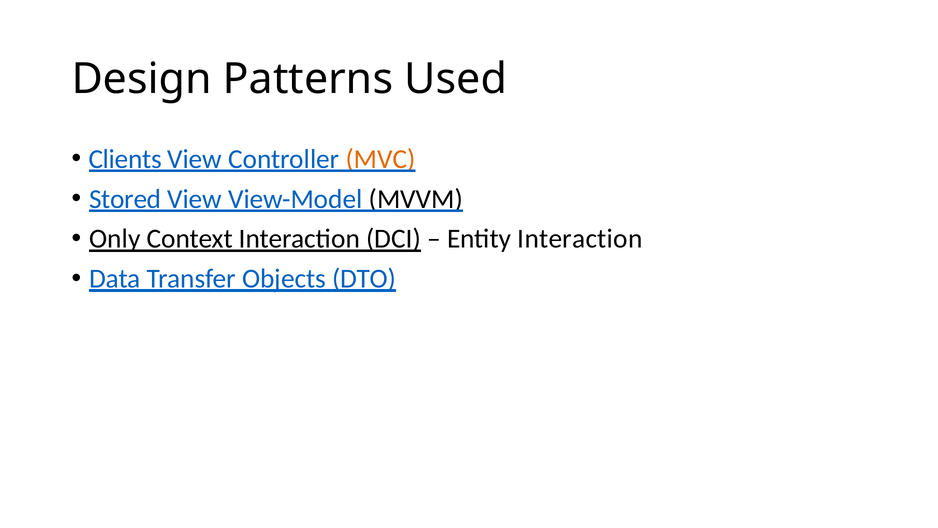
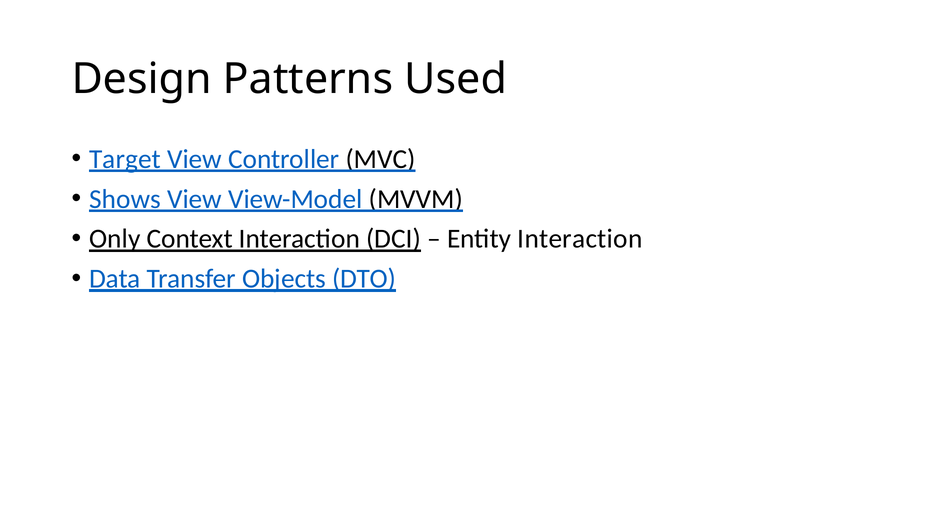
Clients: Clients -> Target (125, 159)
MVC colour: orange -> black (380, 159)
Stored: Stored -> Shows (125, 199)
